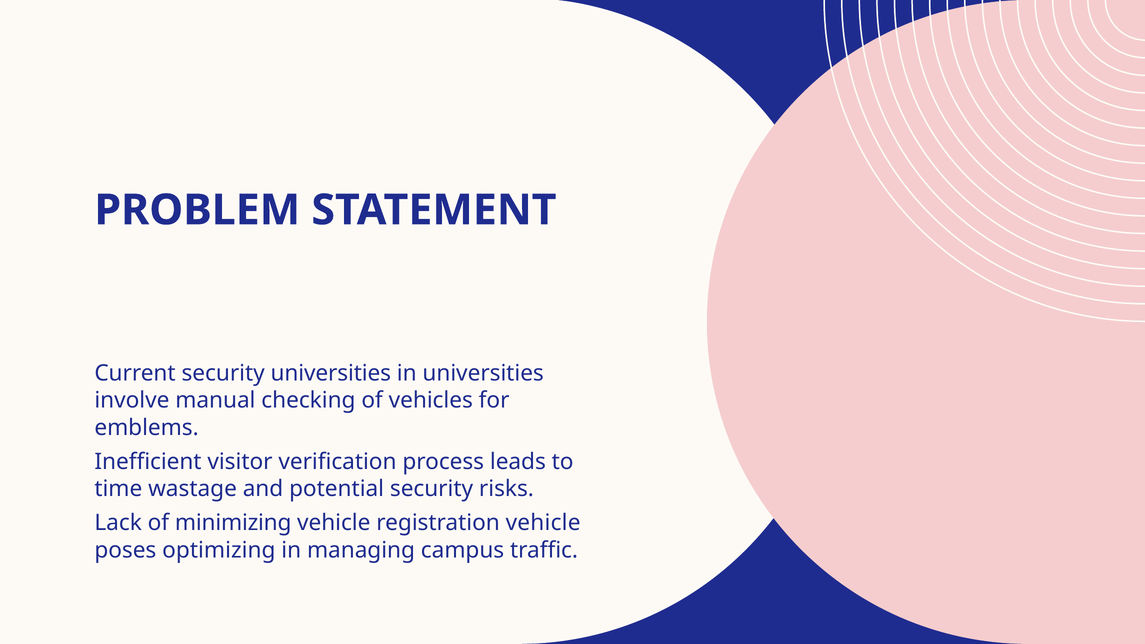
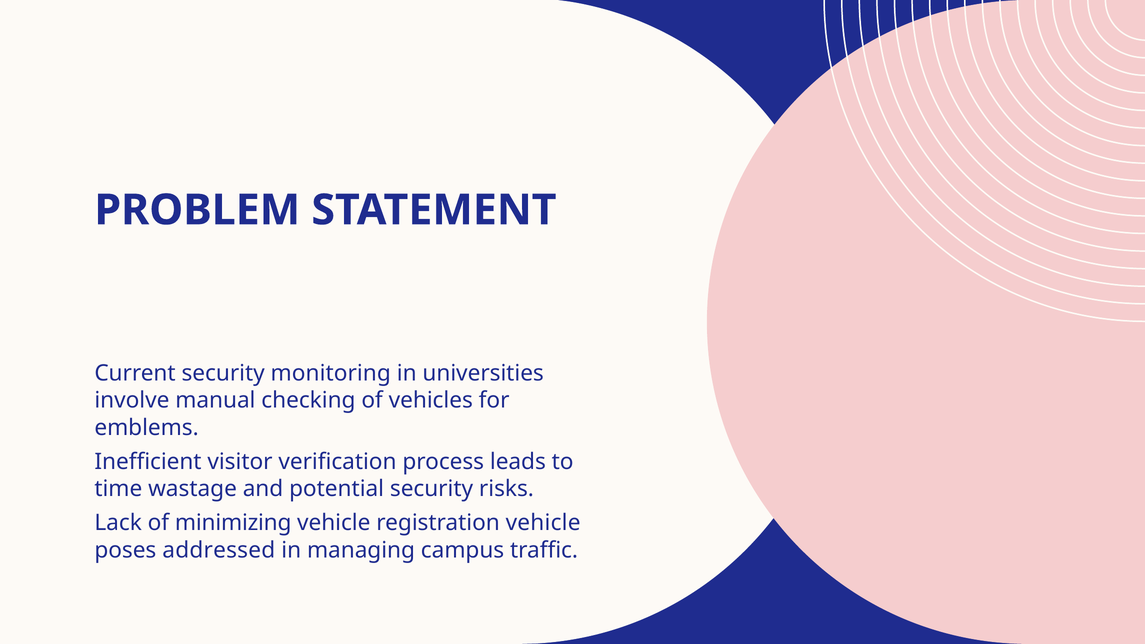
security universities: universities -> monitoring (331, 373)
optimizing: optimizing -> addressed (219, 550)
